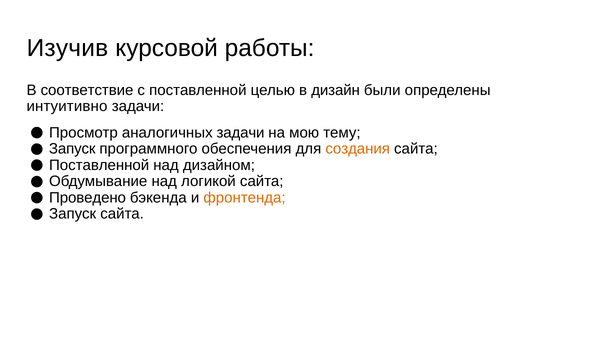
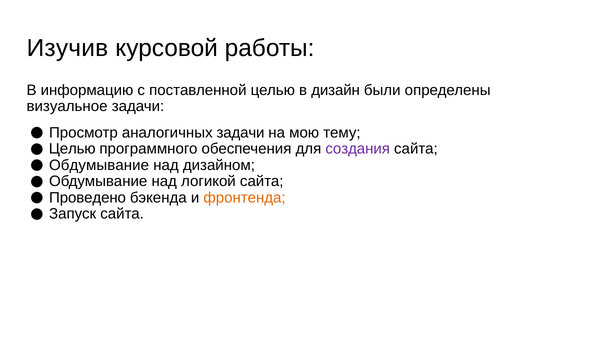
соответствие: соответствие -> информацию (87, 90)
интуитивно: интуитивно -> визуальное (67, 106)
Запуск: Запуск -> Целью (72, 149)
создания colour: orange -> purple (358, 149)
Поставленной: Поставленной -> Обдумывание (99, 165)
